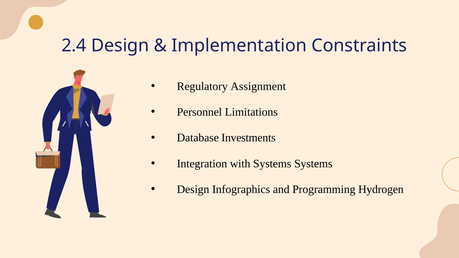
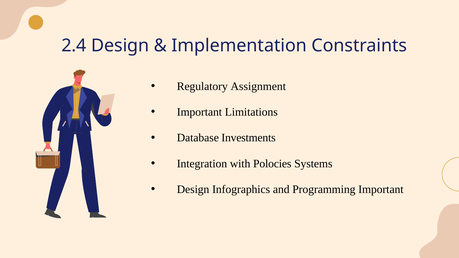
Personnel: Personnel -> Important (199, 112)
with Systems: Systems -> Polocies (272, 164)
Programming Hydrogen: Hydrogen -> Important (381, 189)
